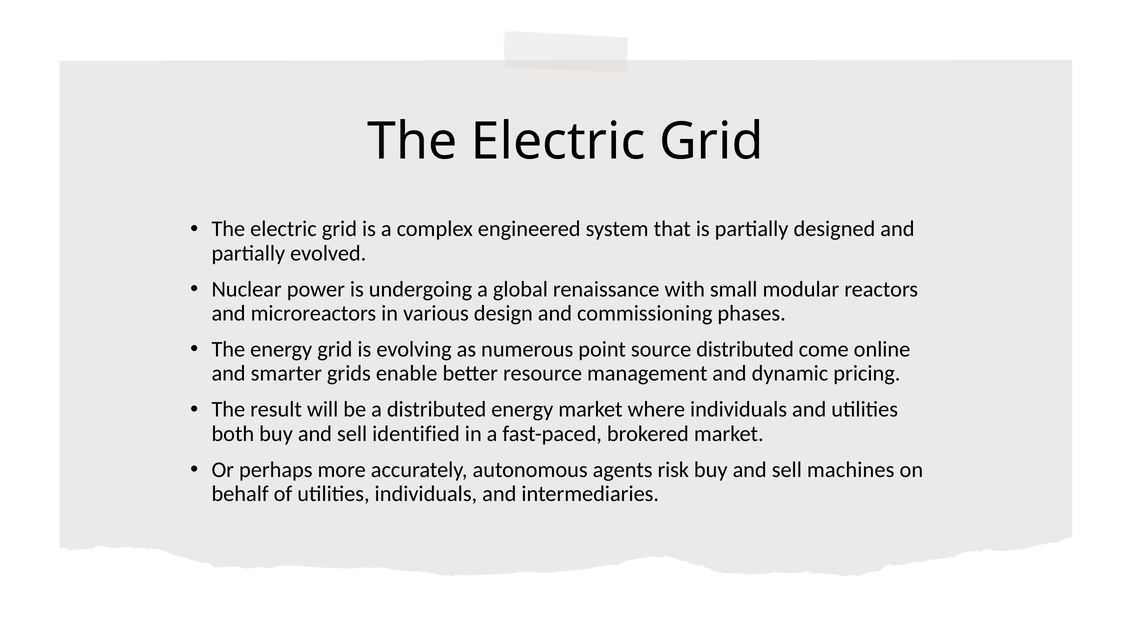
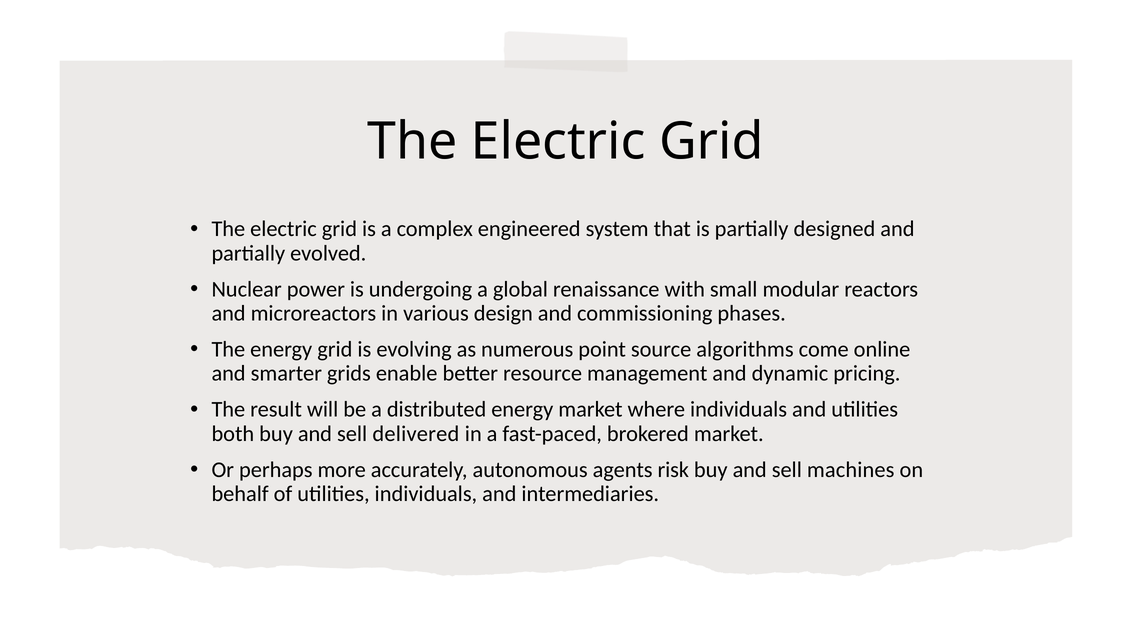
source distributed: distributed -> algorithms (745, 349)
identified: identified -> delivered (416, 434)
